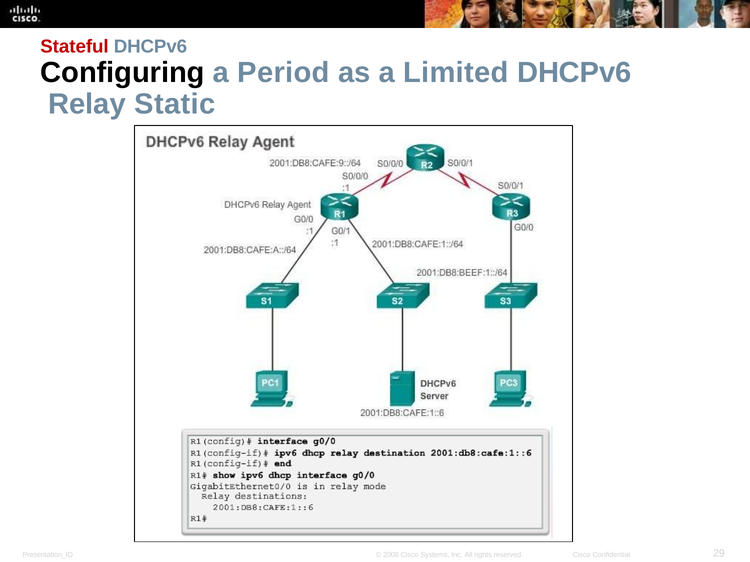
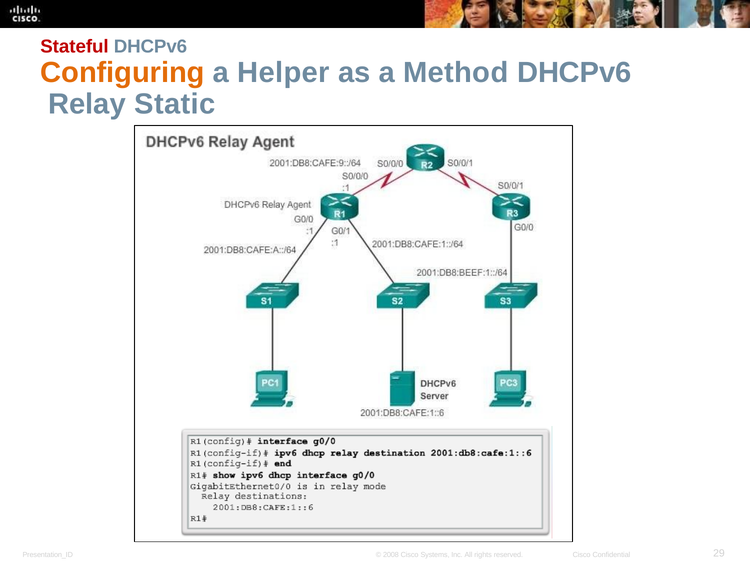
Configuring colour: black -> orange (123, 73)
Period: Period -> Helper (283, 73)
Limited: Limited -> Method (456, 73)
